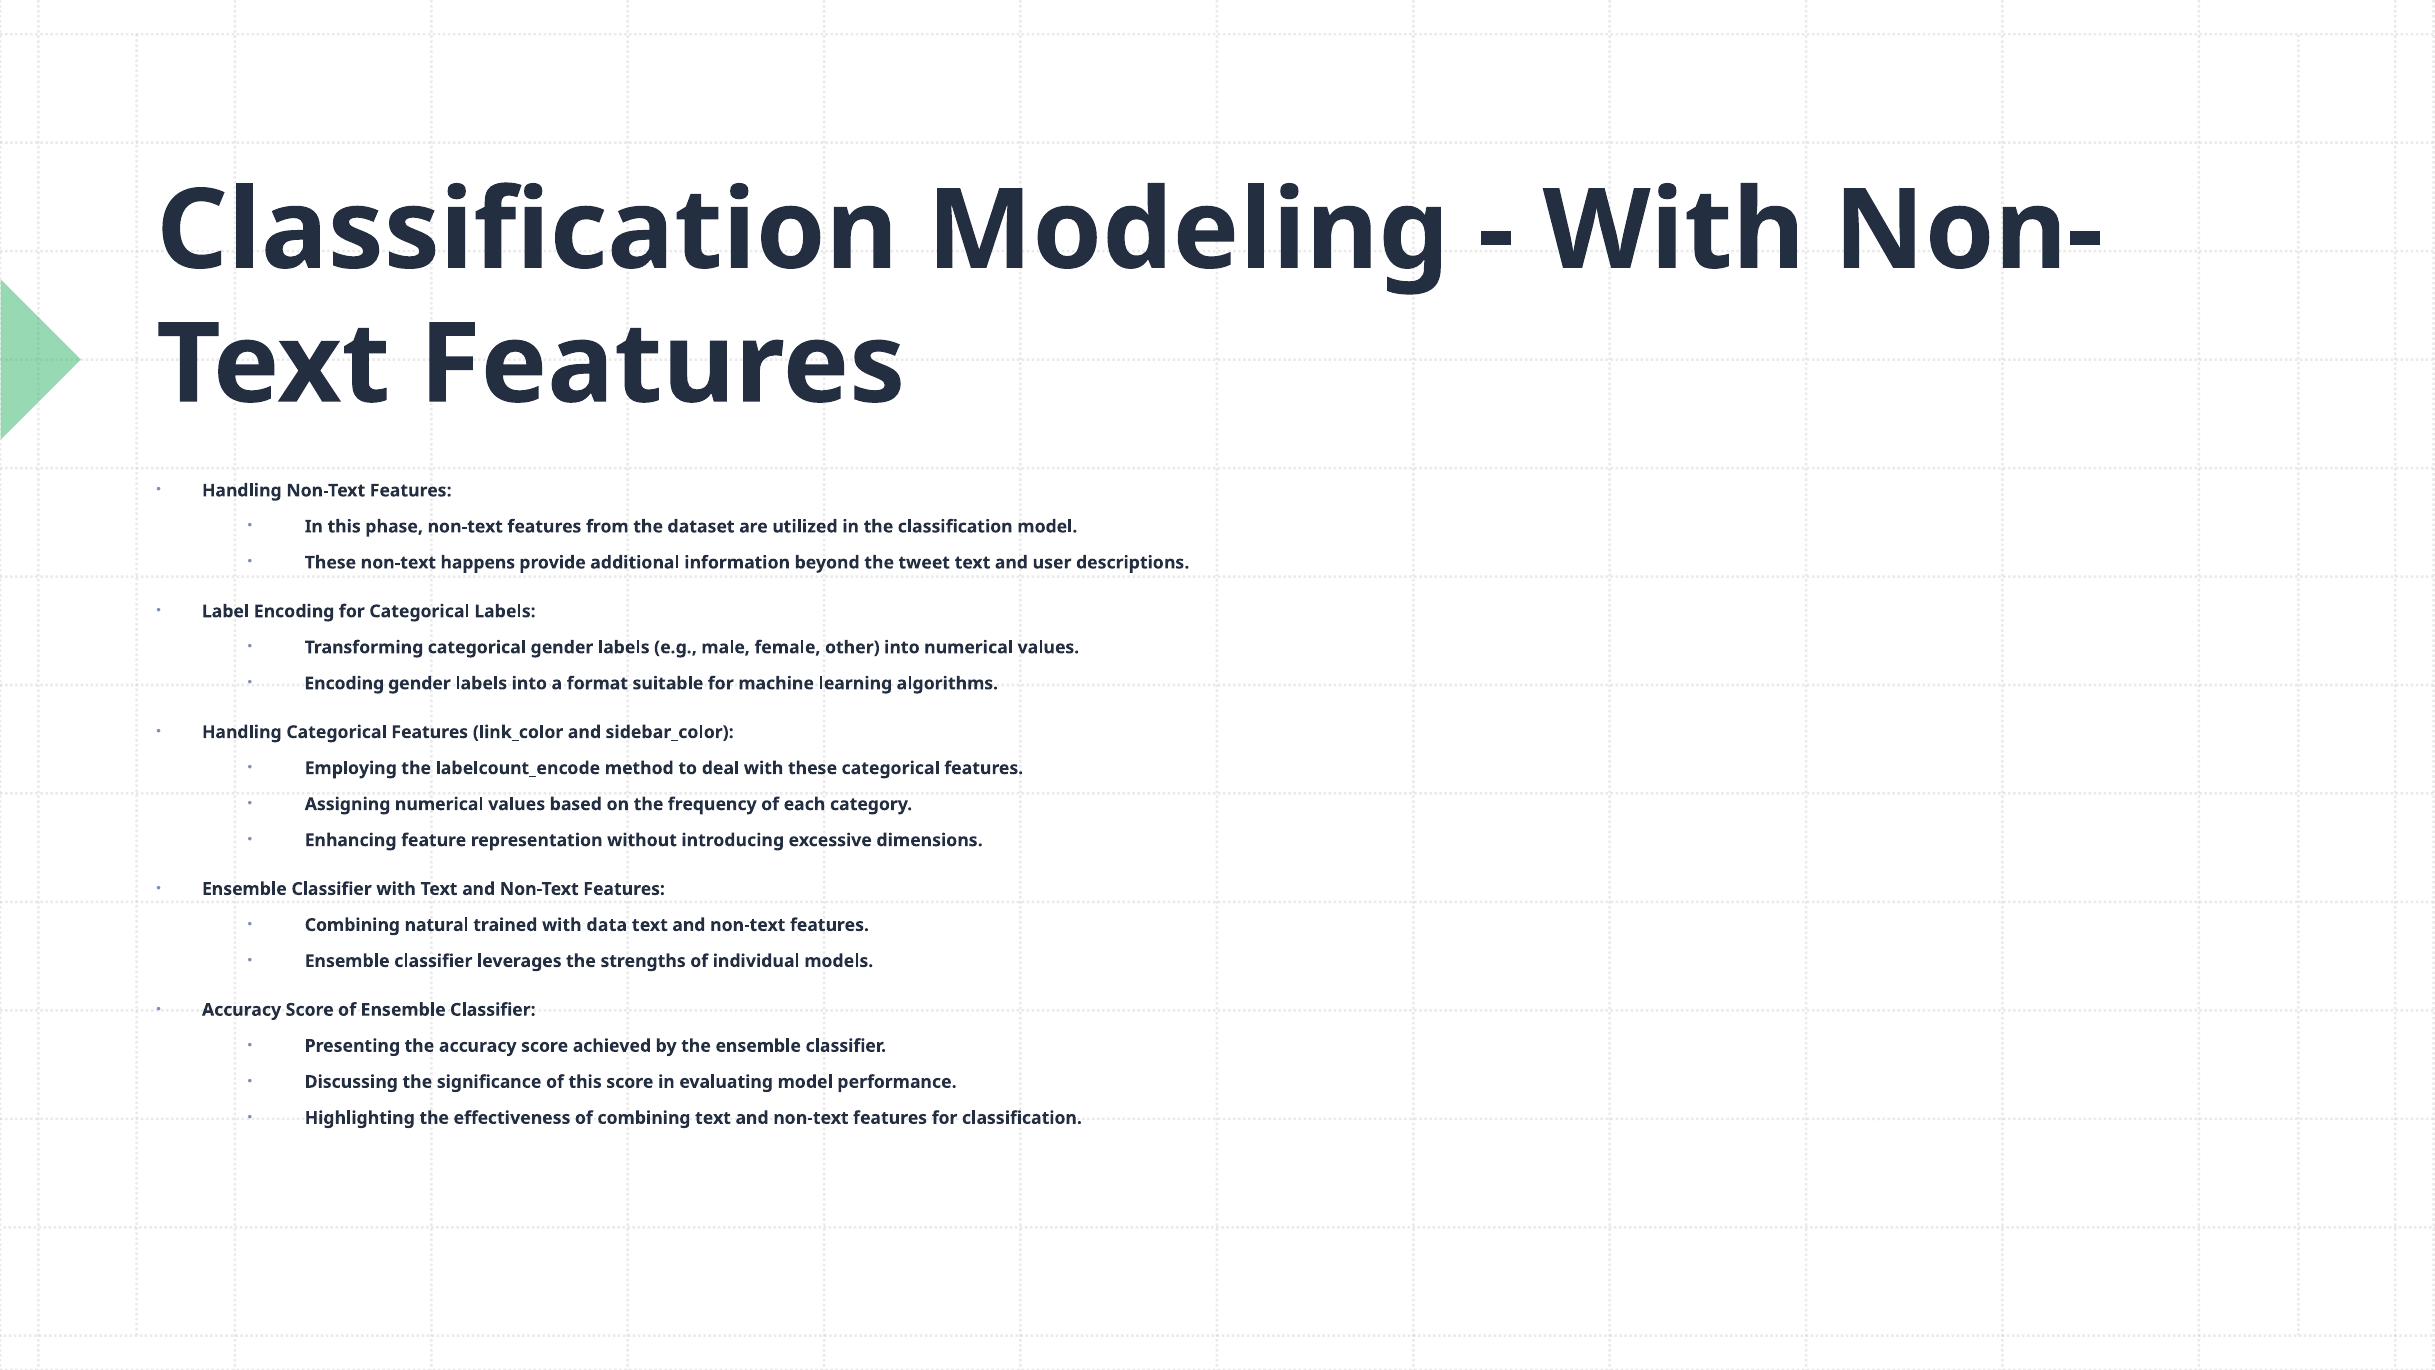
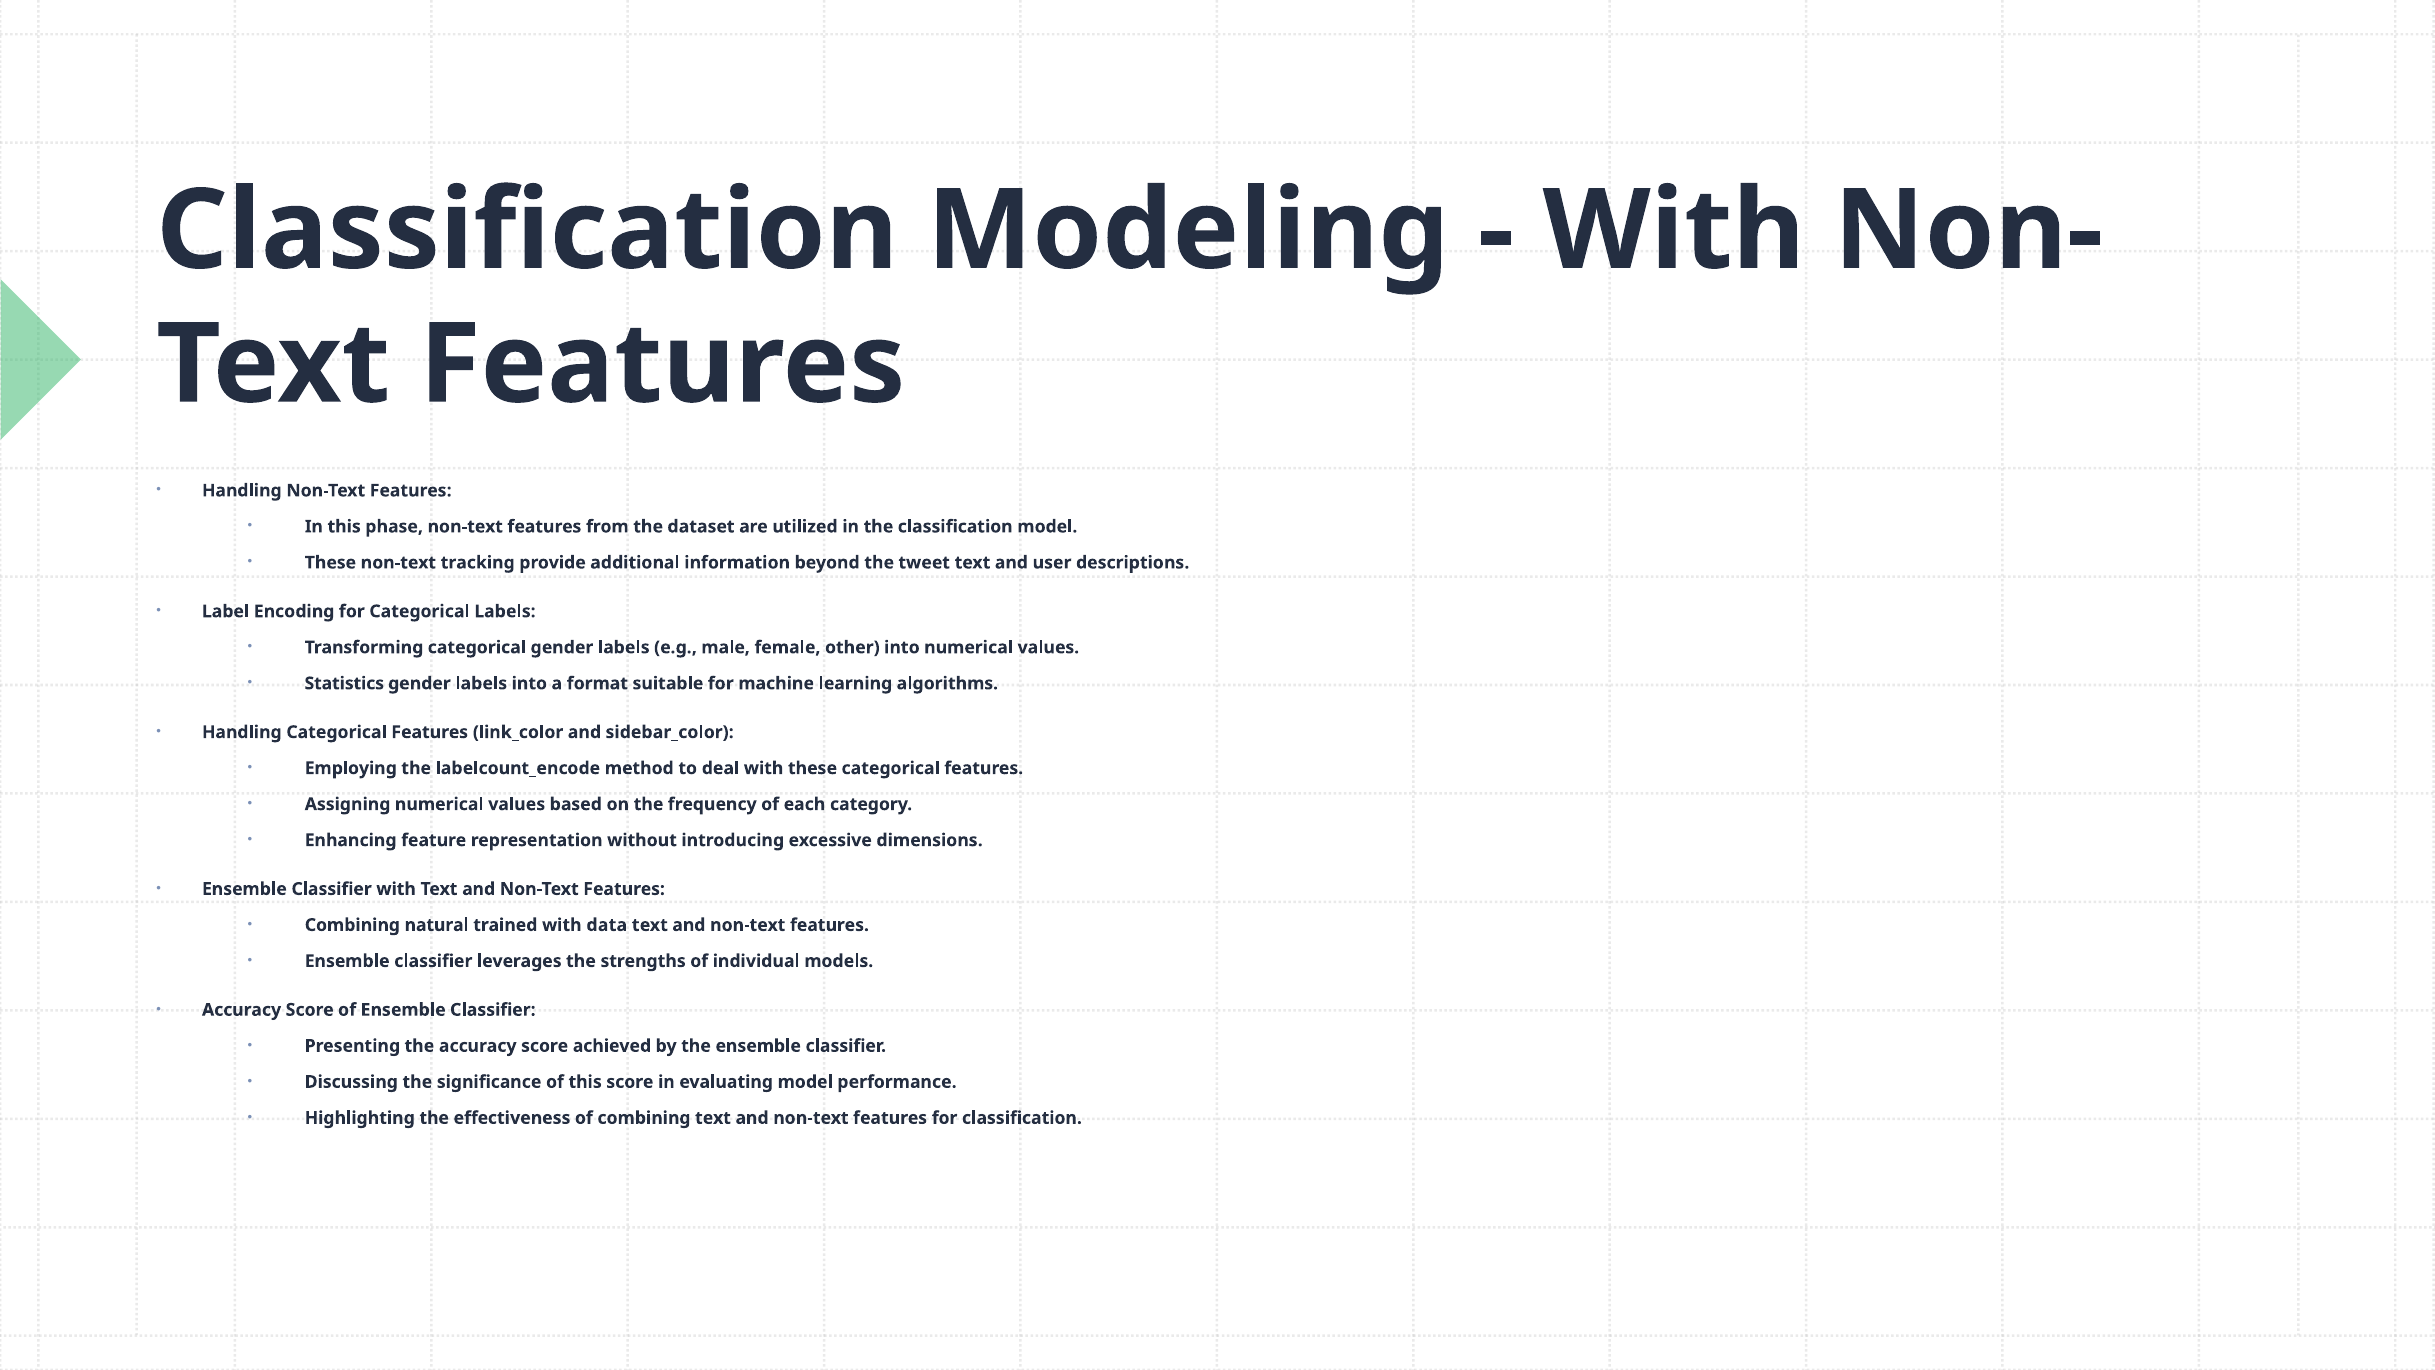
happens: happens -> tracking (478, 563)
Encoding: Encoding -> Statistics (344, 683)
